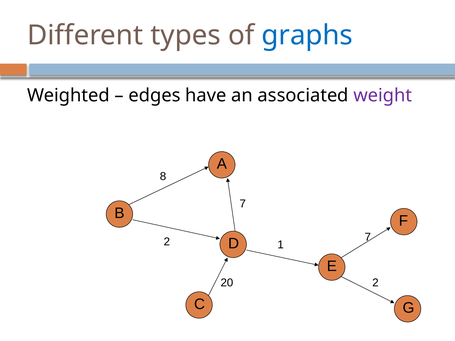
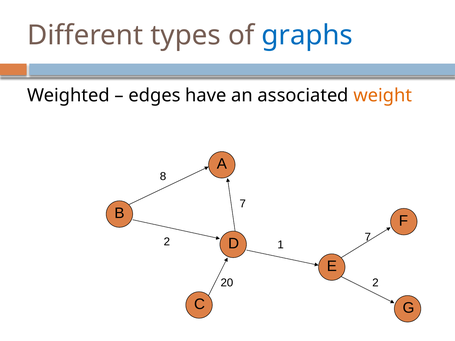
weight colour: purple -> orange (383, 96)
